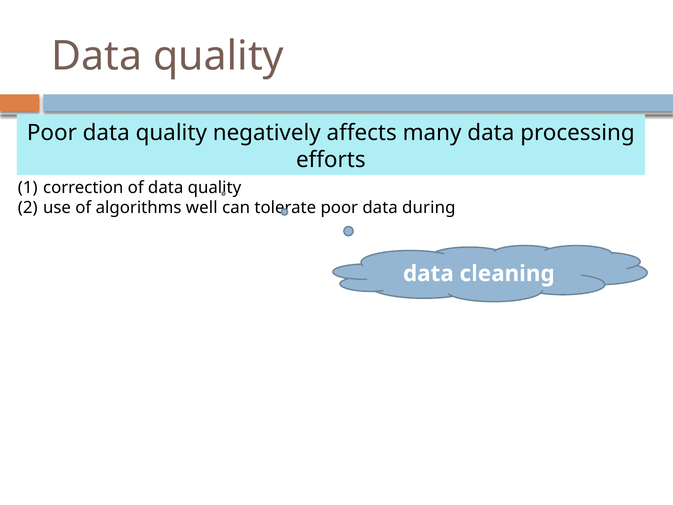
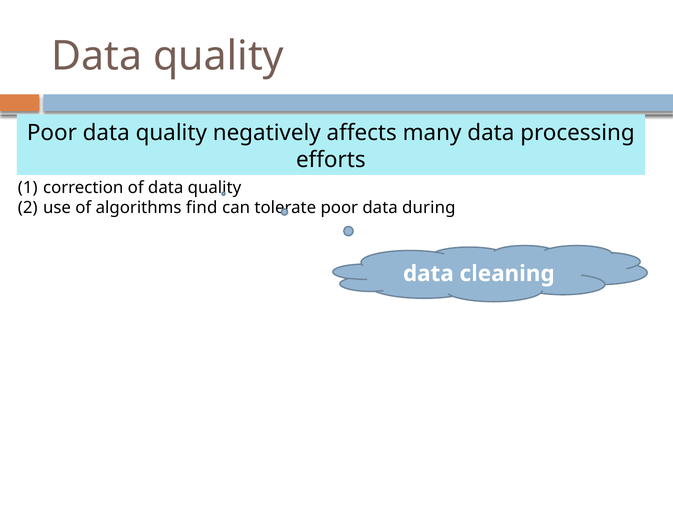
well: well -> find (202, 208)
